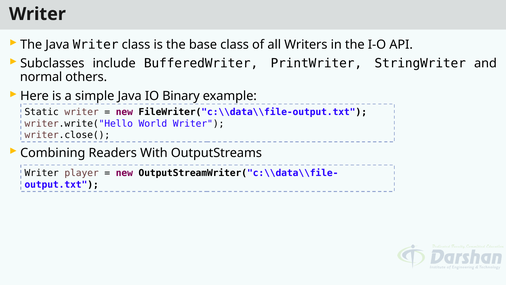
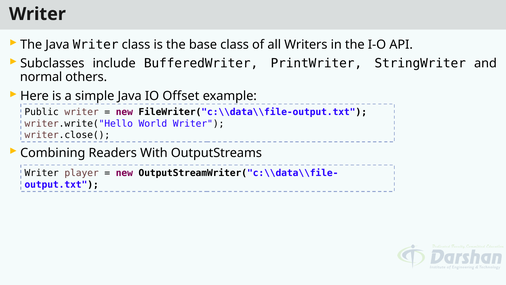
Binary: Binary -> Offset (181, 96)
Static: Static -> Public (42, 112)
